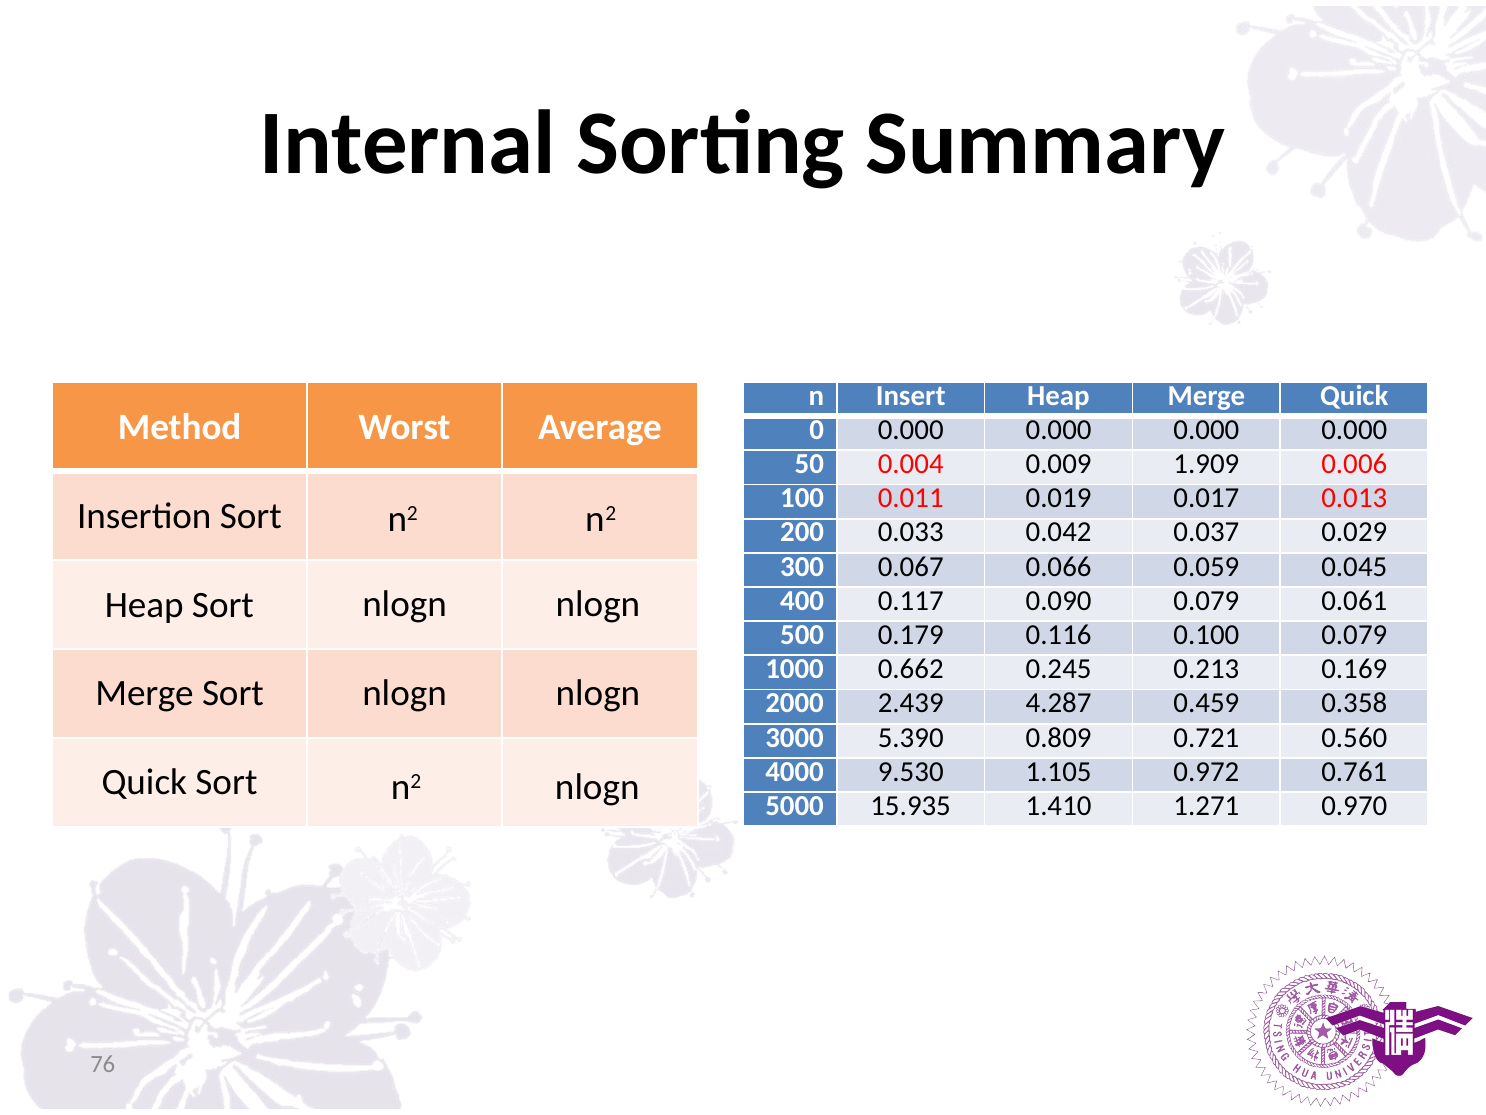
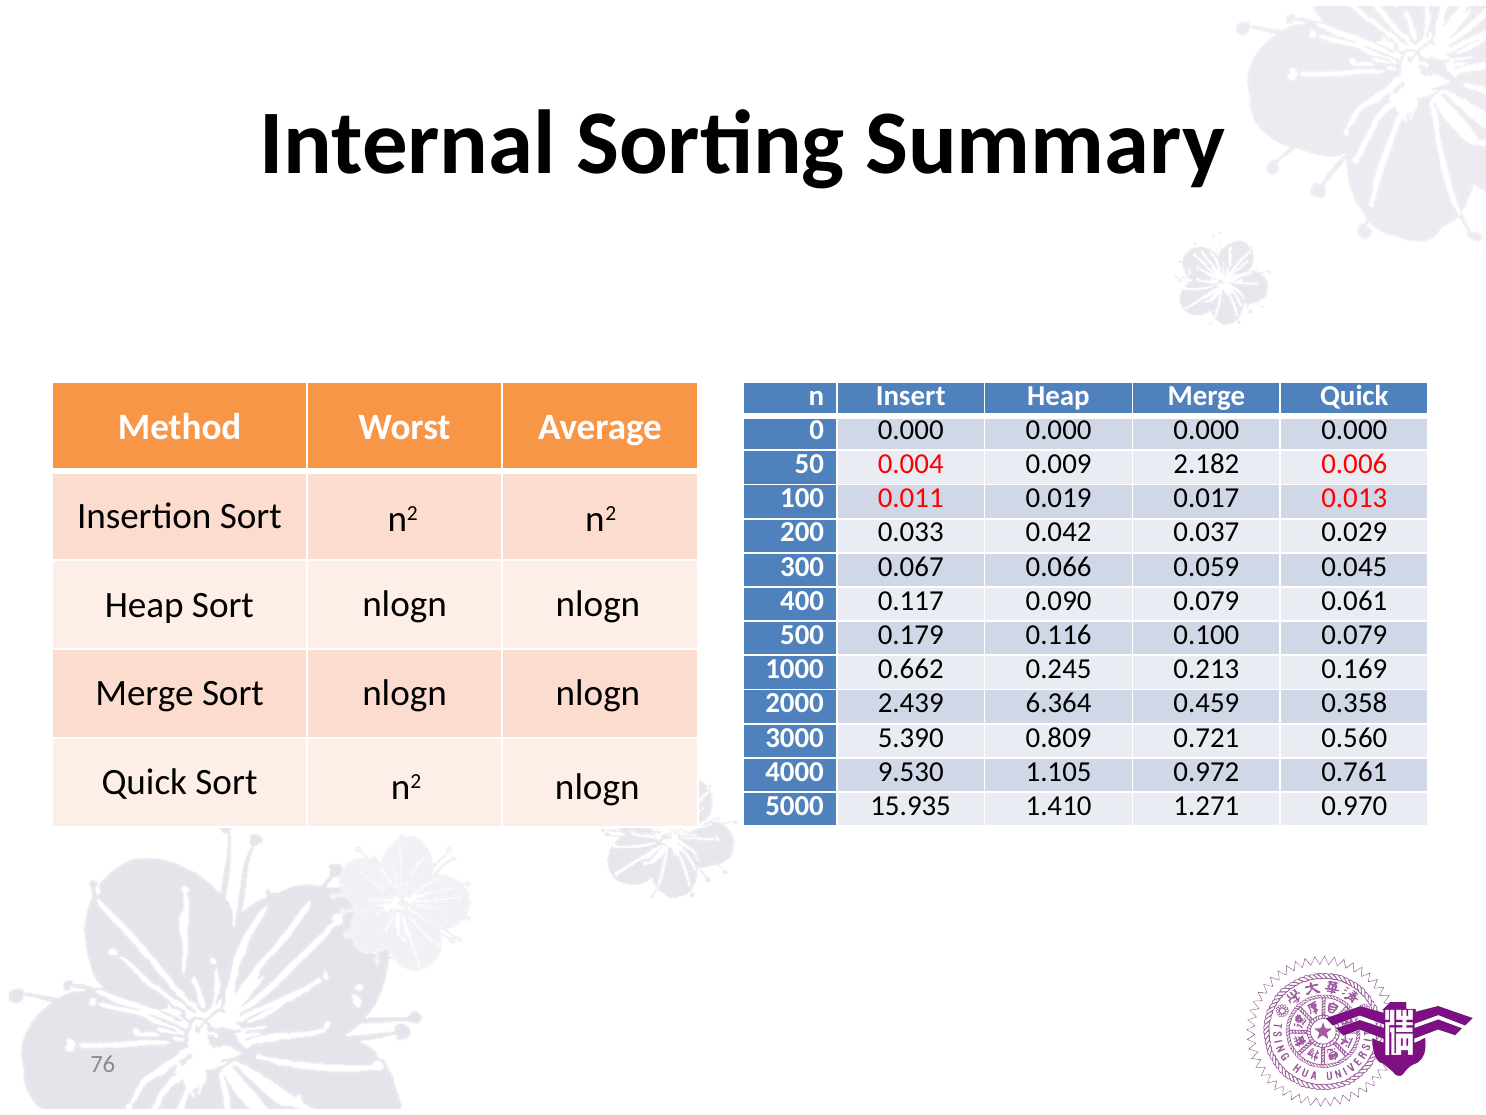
1.909: 1.909 -> 2.182 (1206, 464)
4.287: 4.287 -> 6.364 (1059, 703)
